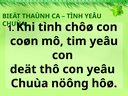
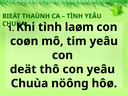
chôø: chôø -> laøm (79, 27)
